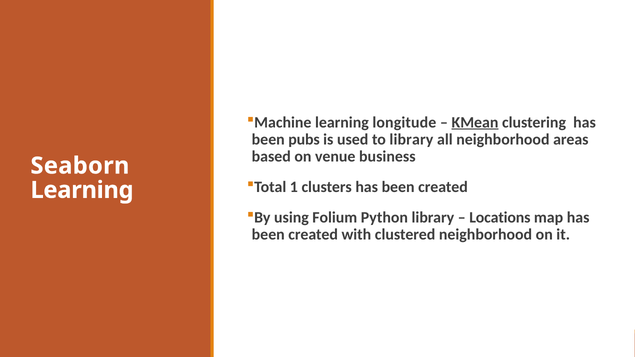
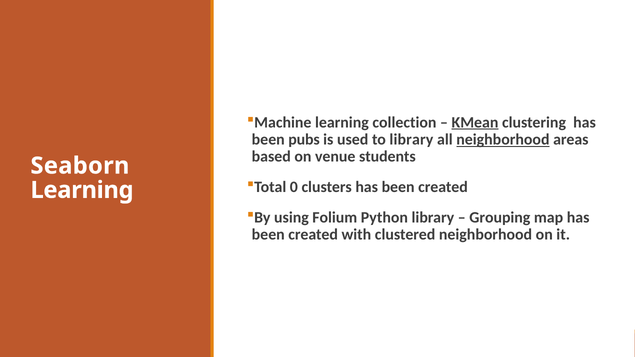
longitude: longitude -> collection (404, 122)
neighborhood underline: none -> present (503, 140)
business: business -> students (387, 157)
1: 1 -> 0 (294, 187)
Locations: Locations -> Grouping (500, 217)
